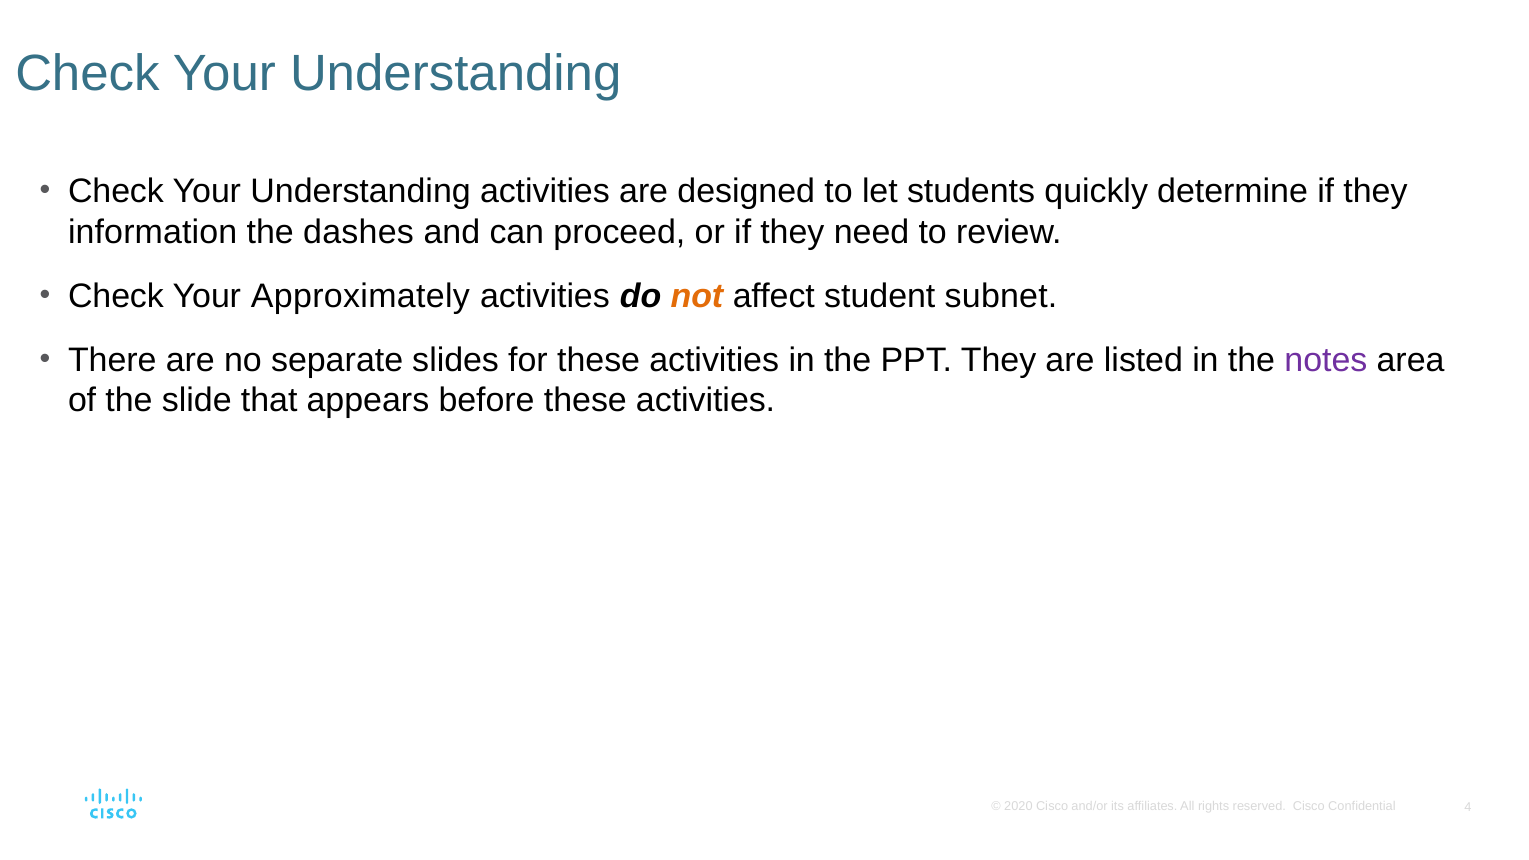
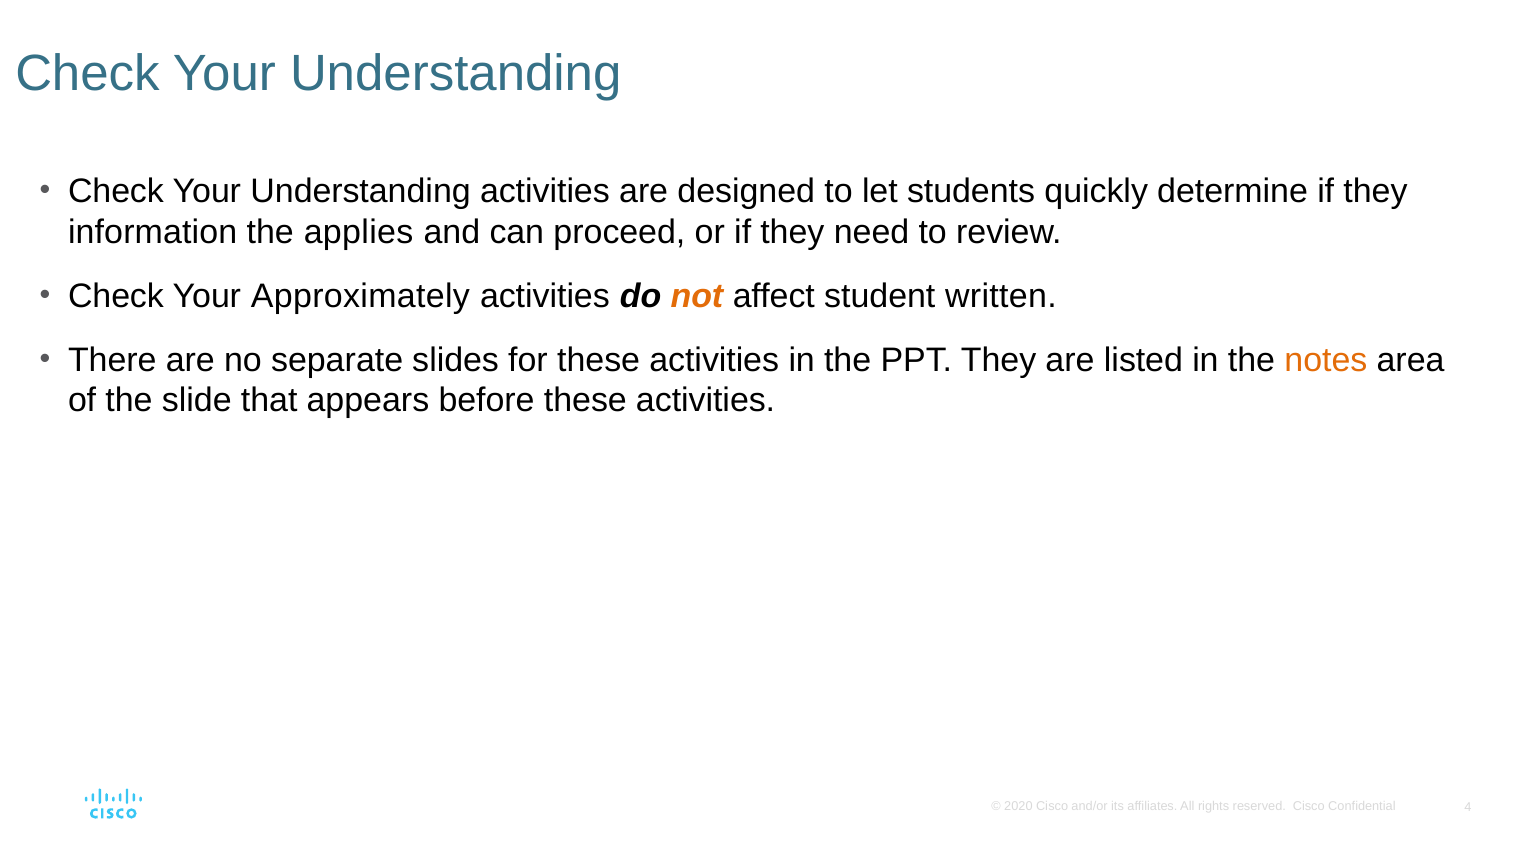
dashes: dashes -> applies (359, 233)
subnet: subnet -> written (1001, 296)
notes colour: purple -> orange (1326, 360)
